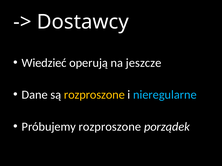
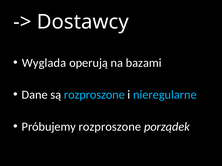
Wiedzieć: Wiedzieć -> Wyglada (44, 63)
jeszcze: jeszcze -> bazami (144, 63)
rozproszone colour: yellow -> light blue (94, 95)
